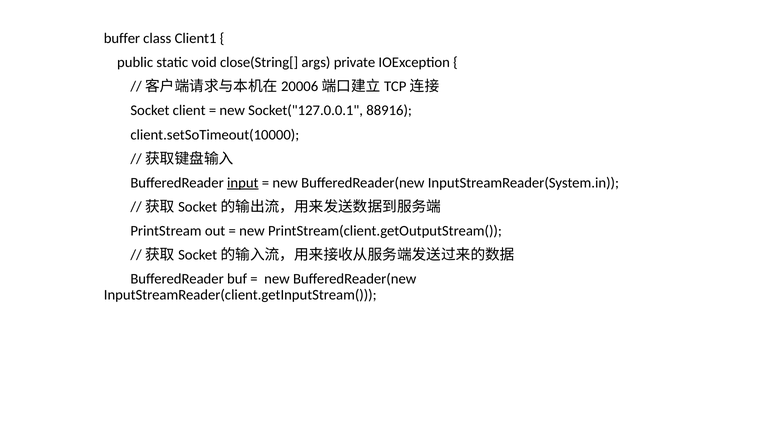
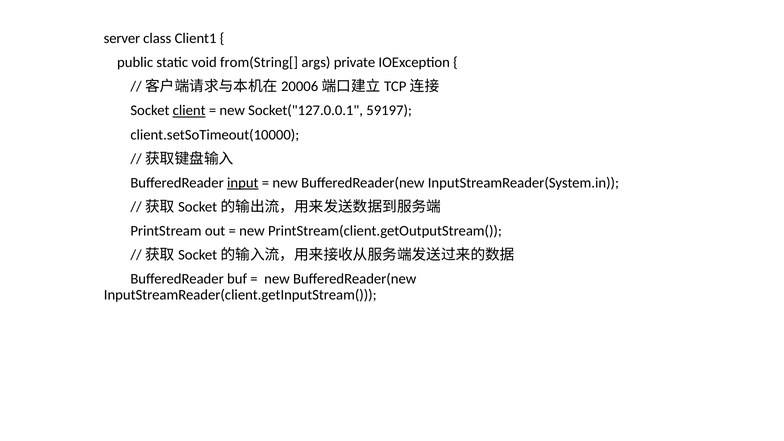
buffer: buffer -> server (122, 38)
close(String[: close(String[ -> from(String[ (259, 63)
client underline: none -> present (189, 111)
88916: 88916 -> 59197 (389, 111)
